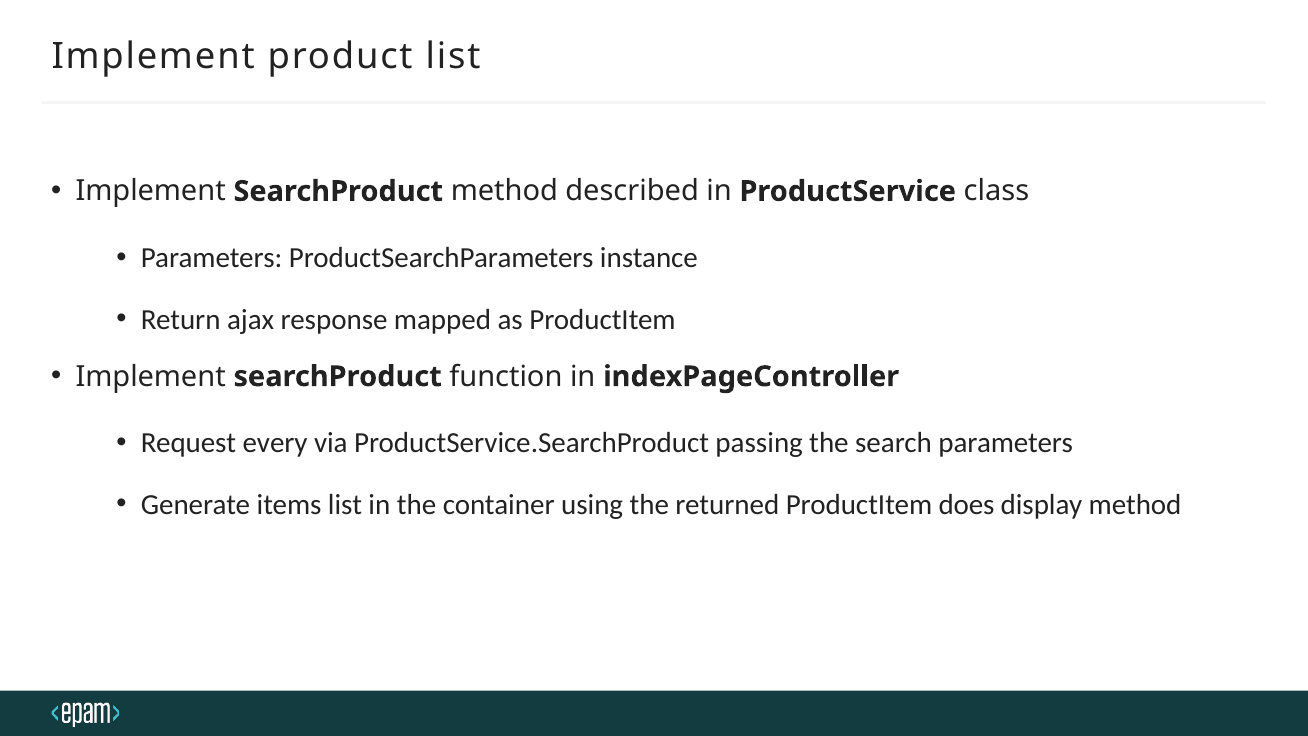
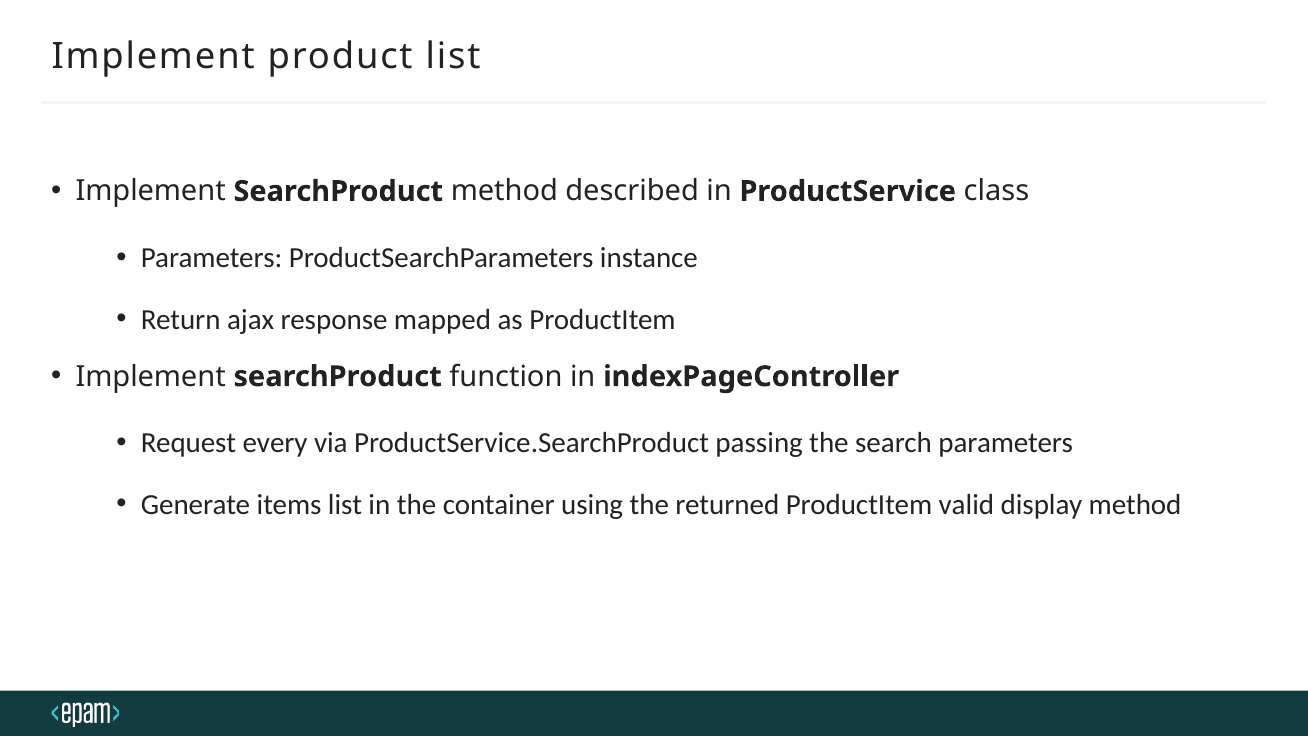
does: does -> valid (966, 505)
